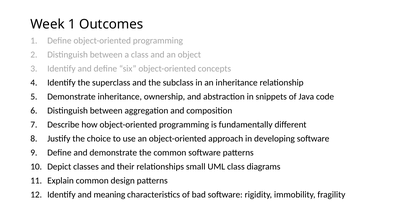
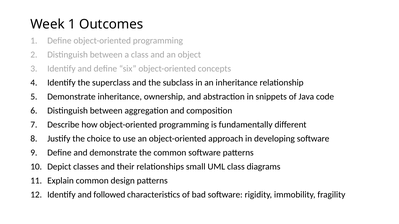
meaning: meaning -> followed (109, 195)
